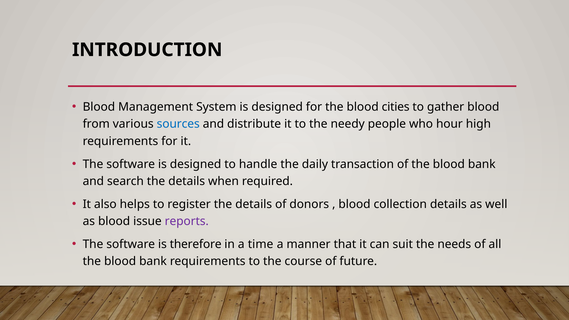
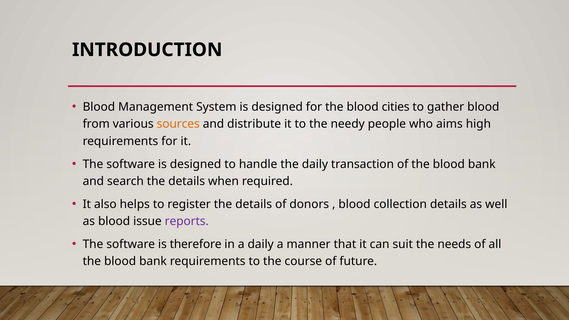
sources colour: blue -> orange (178, 124)
hour: hour -> aims (449, 124)
a time: time -> daily (261, 244)
